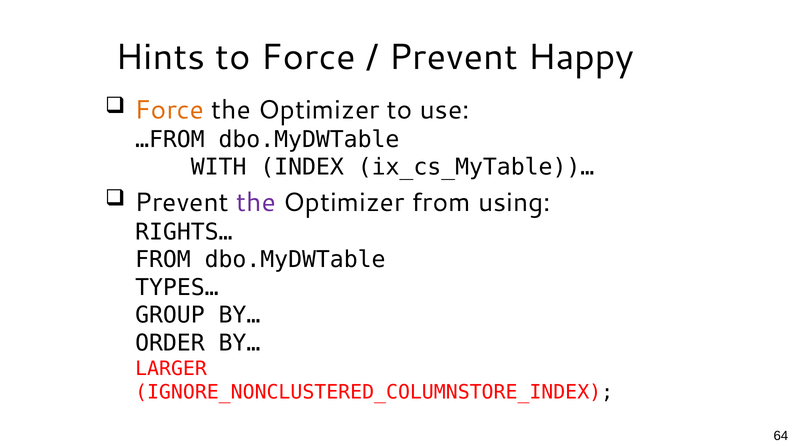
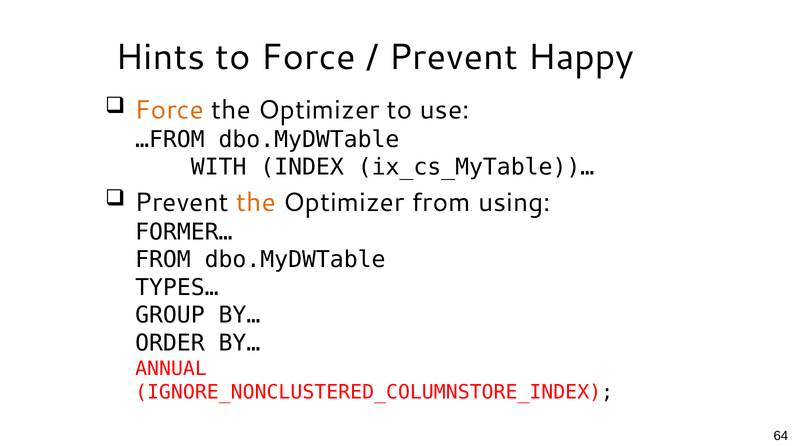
the colour: purple -> orange (256, 203)
RIGHTS…: RIGHTS… -> FORMER… (184, 232)
LARGER: LARGER -> ANNUAL (171, 369)
